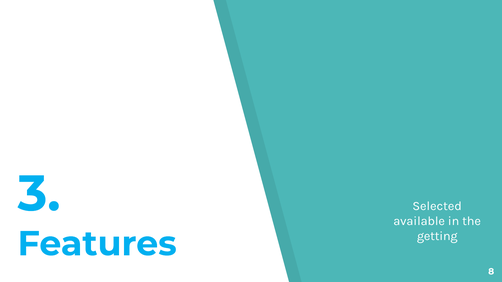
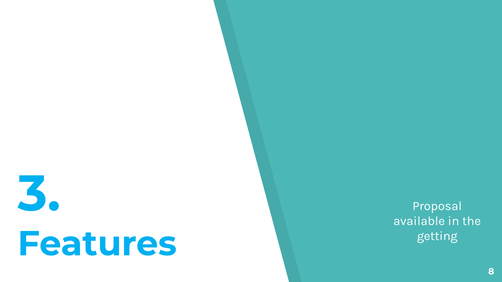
Selected: Selected -> Proposal (437, 206)
